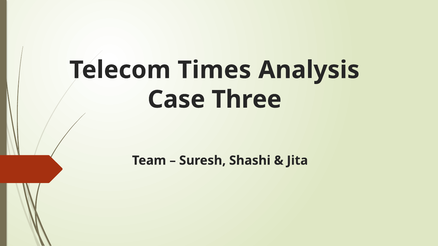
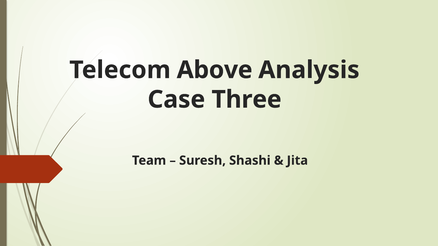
Times: Times -> Above (215, 70)
